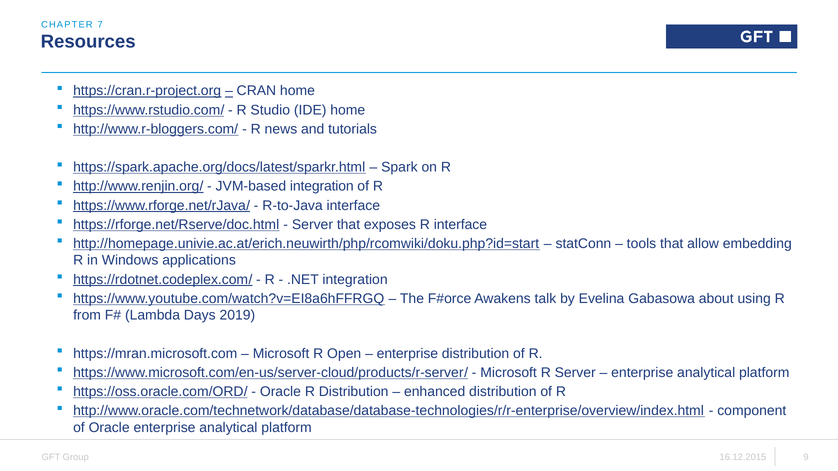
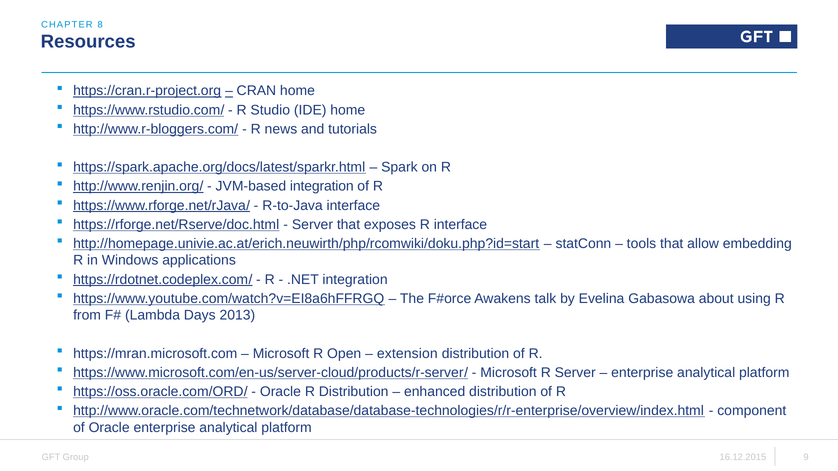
7: 7 -> 8 (100, 25)
2019: 2019 -> 2013 (237, 316)
enterprise: enterprise -> extension (407, 354)
